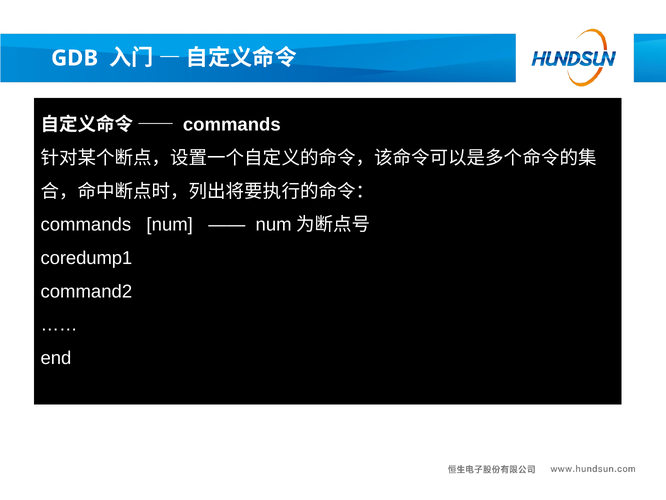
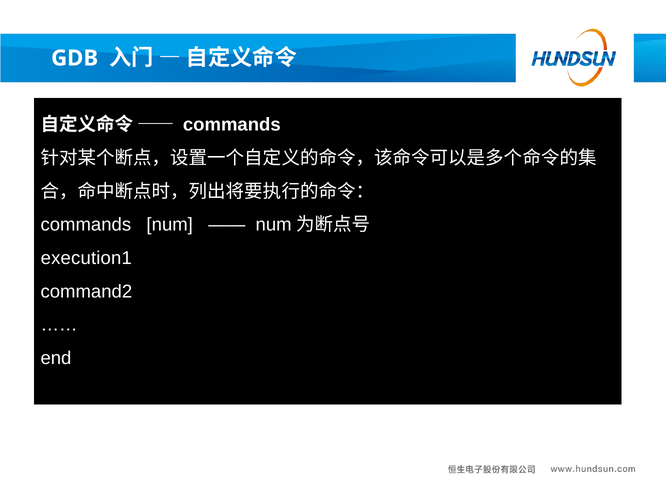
coredump1: coredump1 -> execution1 (86, 258)
